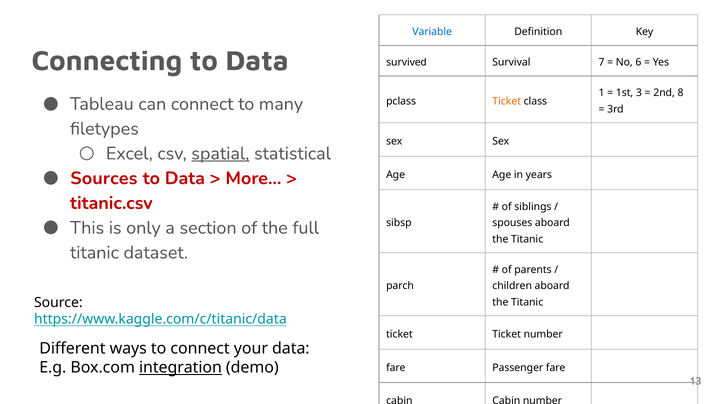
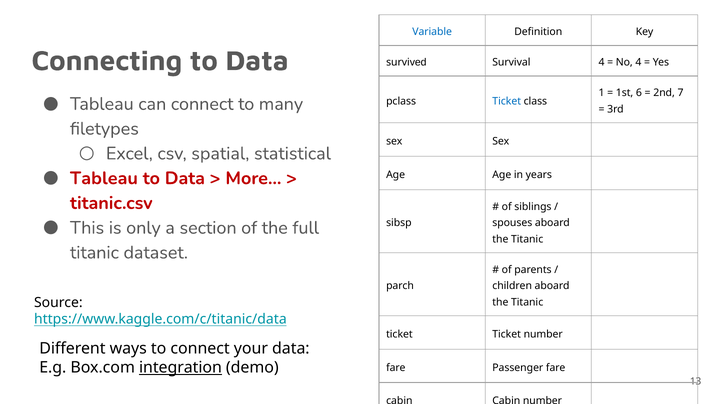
Survival 7: 7 -> 4 (602, 62)
No 6: 6 -> 4 (638, 62)
3: 3 -> 6 (639, 93)
8: 8 -> 7 (681, 93)
Ticket colour: orange -> blue (507, 101)
spatial underline: present -> none (220, 153)
Sources: Sources -> Tableau (104, 178)
